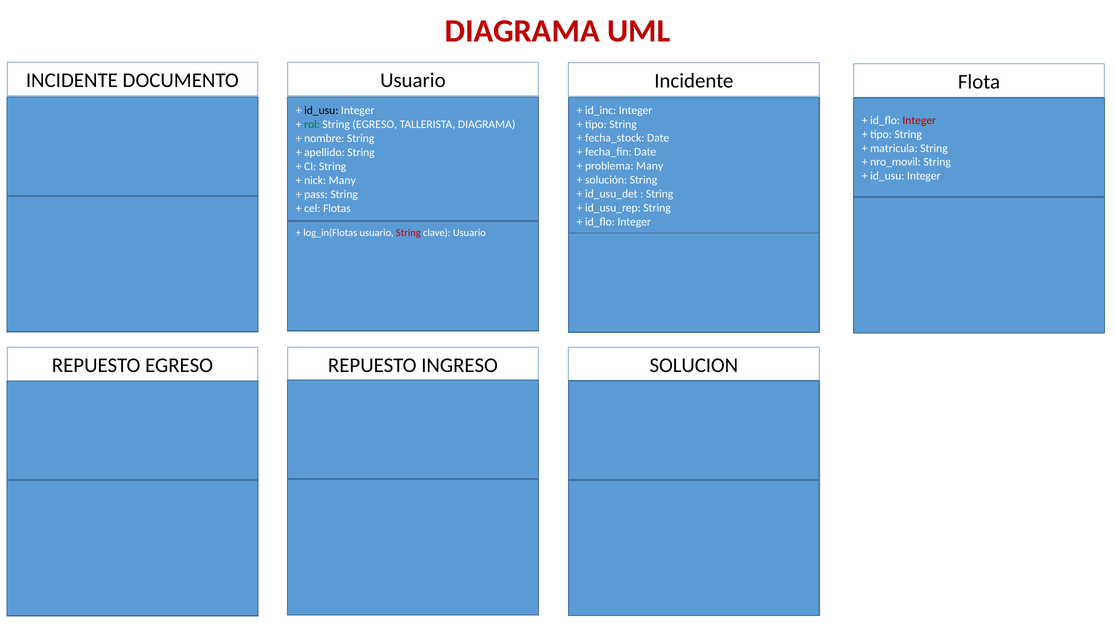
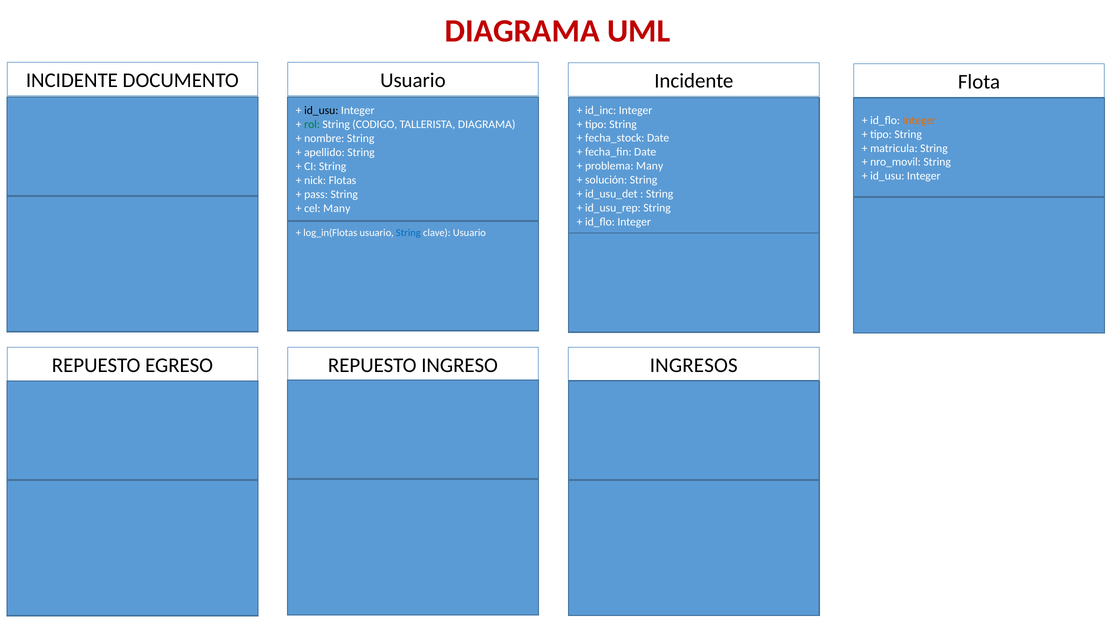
Integer colour: red -> orange (919, 120)
String EGRESO: EGRESO -> CODIGO (375, 125)
nick Many: Many -> Flotas (342, 180)
cel Flotas: Flotas -> Many (337, 208)
String colour: red -> blue (408, 233)
SOLUCION: SOLUCION -> INGRESOS (694, 365)
